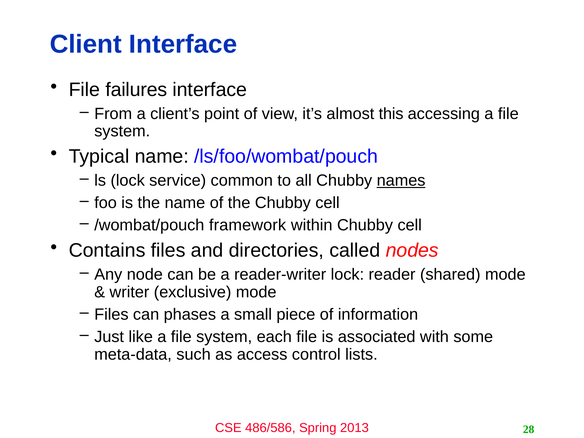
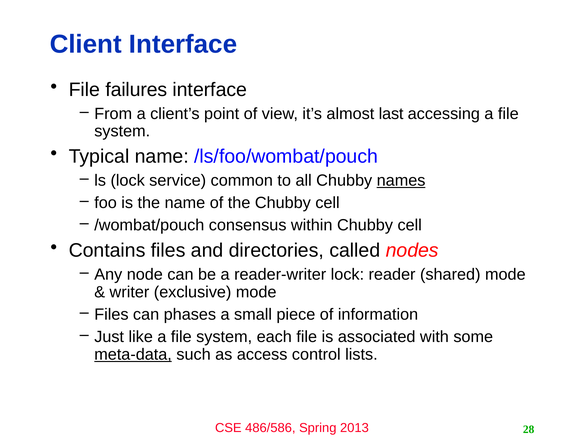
this: this -> last (391, 114)
framework: framework -> consensus (248, 225)
meta-data underline: none -> present (133, 354)
